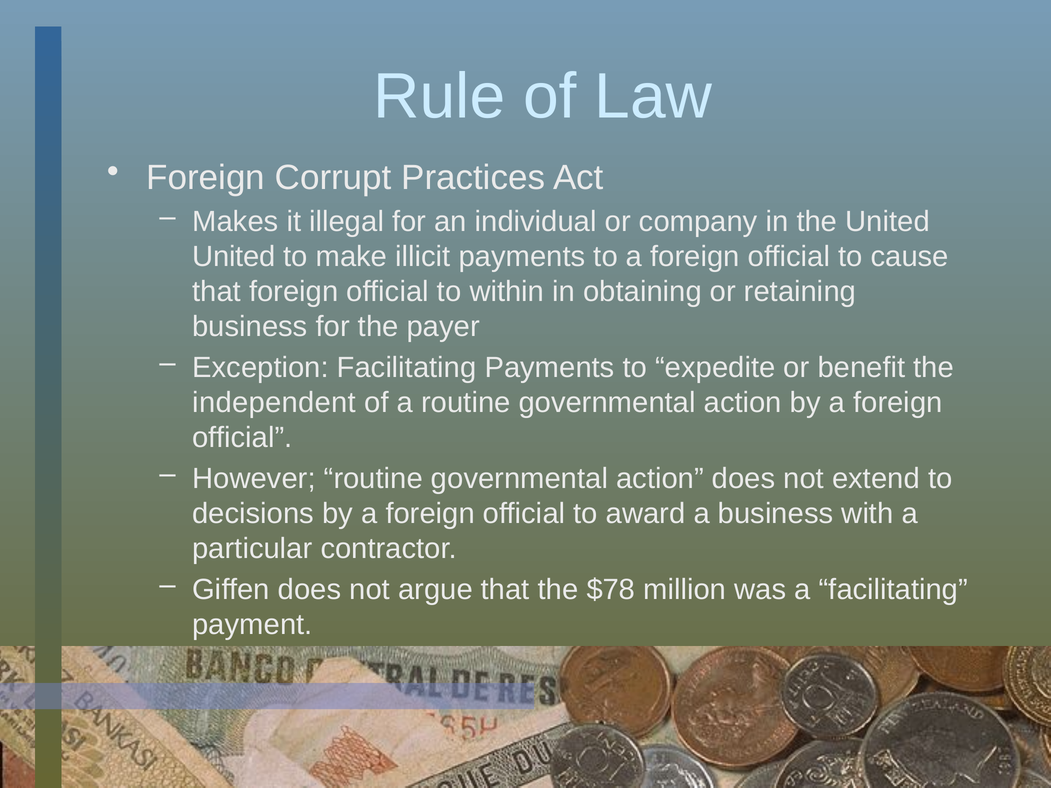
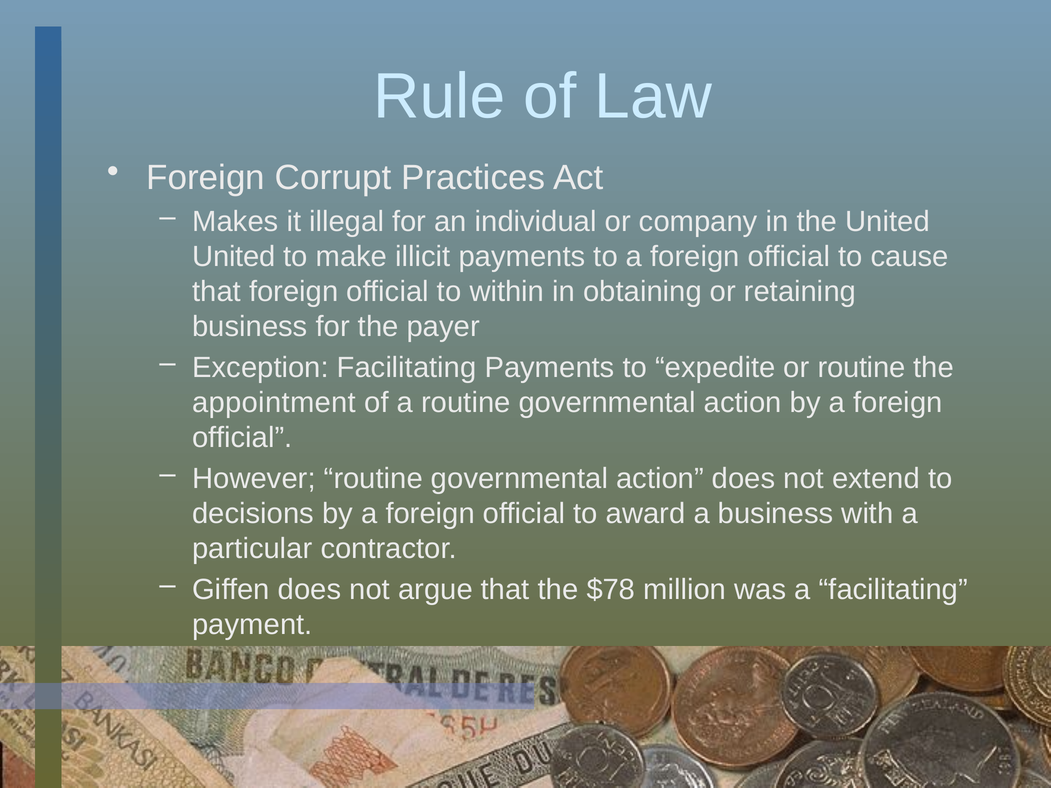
or benefit: benefit -> routine (862, 368)
independent: independent -> appointment (274, 403)
